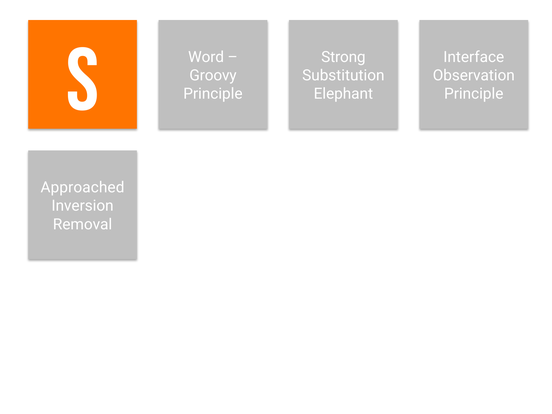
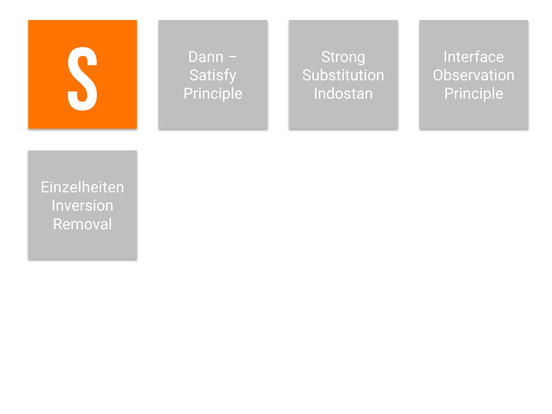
Word: Word -> Dann (206, 57)
Groovy: Groovy -> Satisfy (213, 75)
Elephant: Elephant -> Indostan (343, 94)
Approached: Approached -> Einzelheiten (82, 188)
